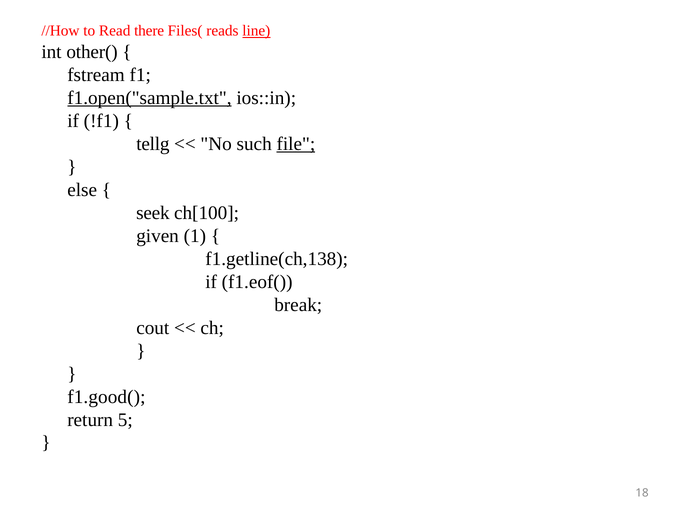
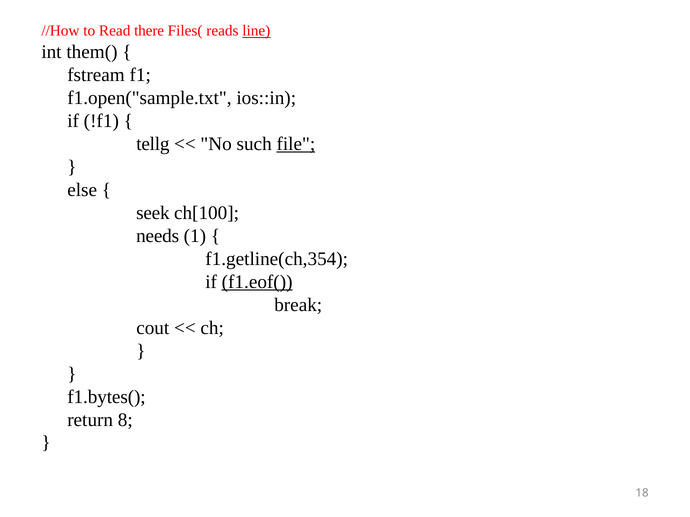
other(: other( -> them( (92, 52)
f1.open("sample.txt underline: present -> none (149, 98)
given: given -> needs (158, 236)
f1.getline(ch,138: f1.getline(ch,138 -> f1.getline(ch,354 (277, 259)
f1.eof( underline: none -> present (257, 282)
f1.good(: f1.good( -> f1.bytes( (106, 397)
5: 5 -> 8 (125, 420)
